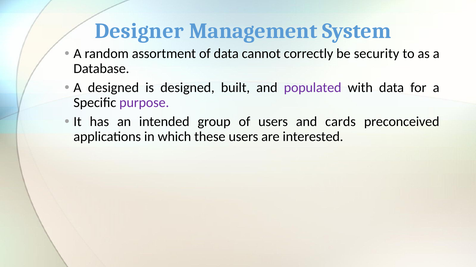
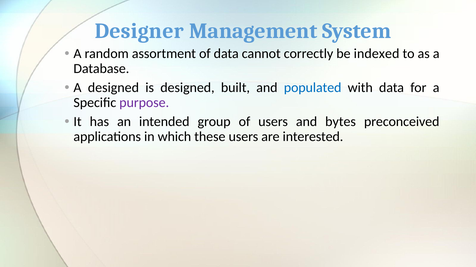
security: security -> indexed (377, 54)
populated colour: purple -> blue (313, 88)
cards: cards -> bytes (341, 122)
